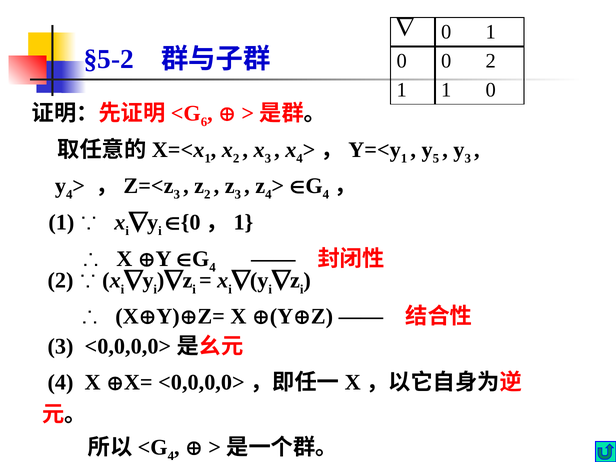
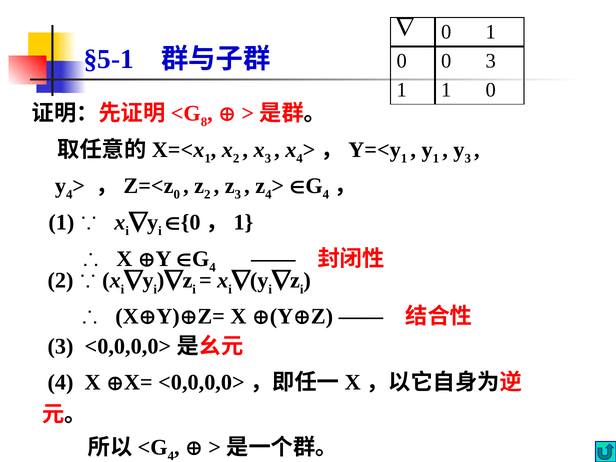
§5-2: §5-2 -> §5-1 (109, 59)
0 2: 2 -> 3 (491, 61)
6: 6 -> 8 (204, 122)
5: 5 -> 1 (436, 158)
3: 3 -> 0 (177, 195)
